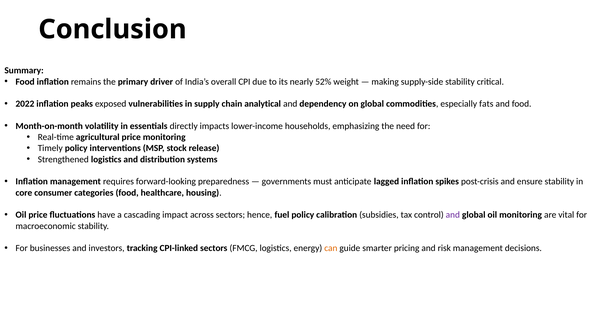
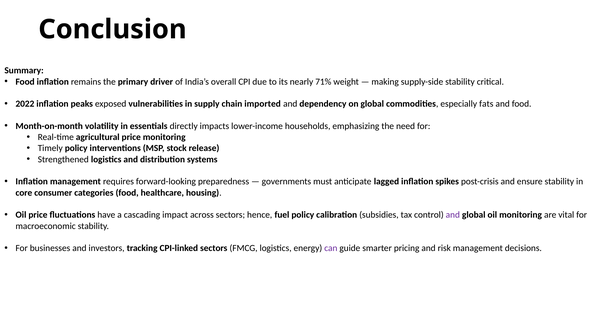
52%: 52% -> 71% (323, 82)
analytical: analytical -> imported (263, 104)
can colour: orange -> purple (331, 249)
